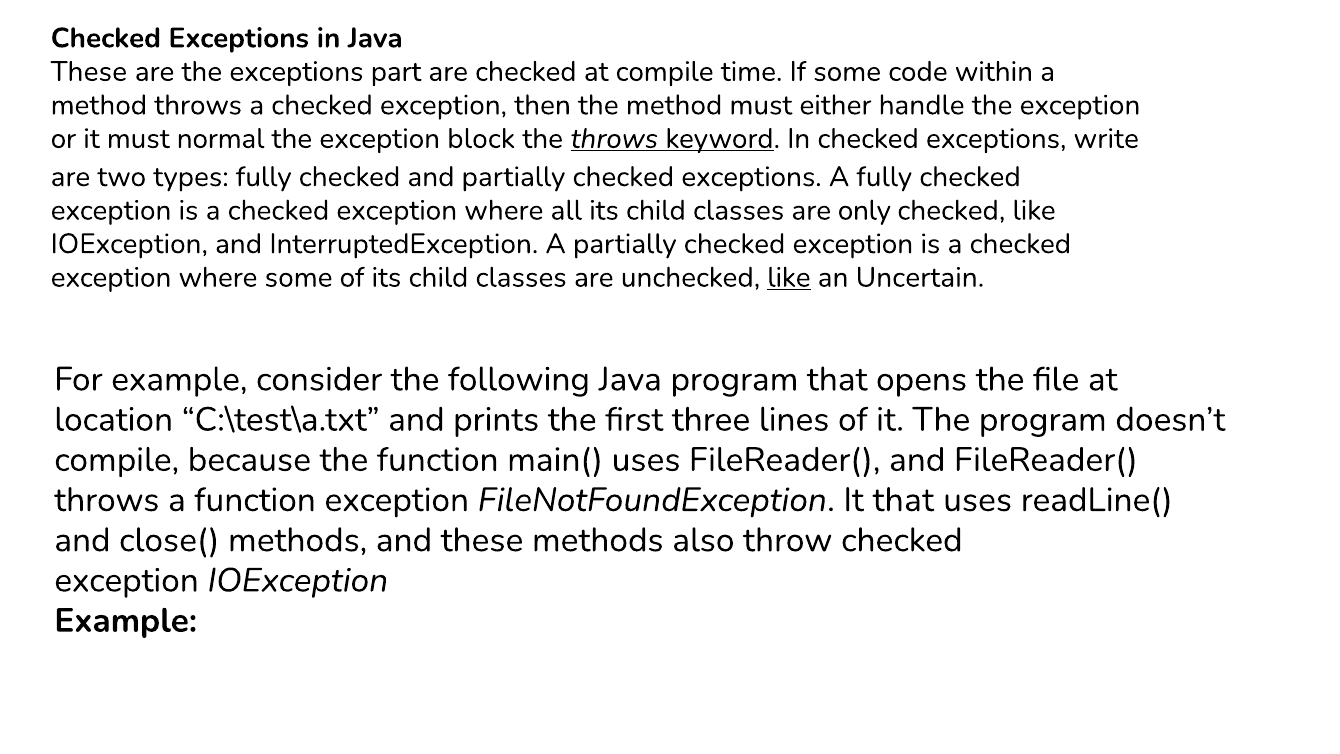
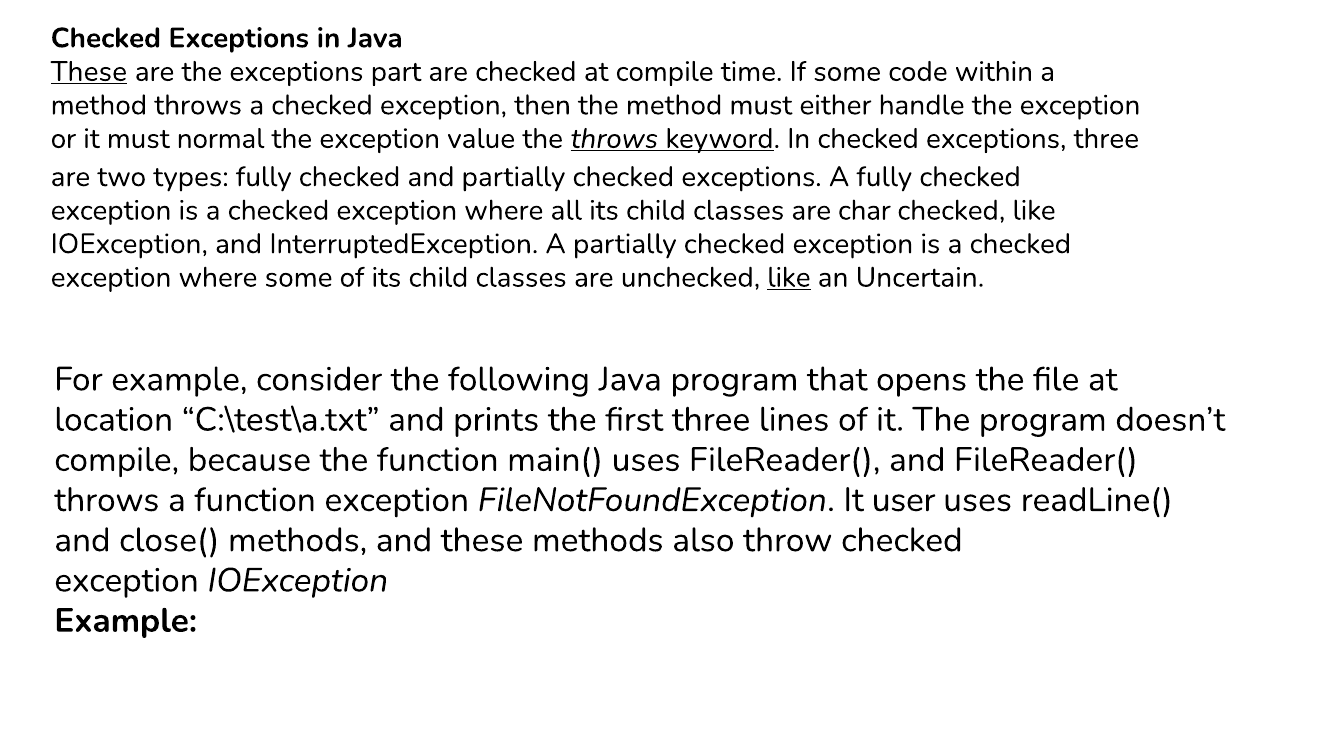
These underline: none -> present (89, 72)
block: block -> value (481, 139)
exceptions write: write -> three (1106, 139)
only: only -> char (864, 210)
It that: that -> user (904, 500)
